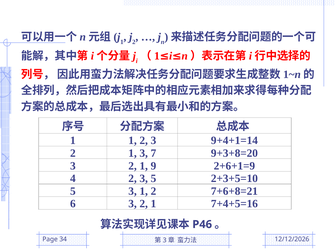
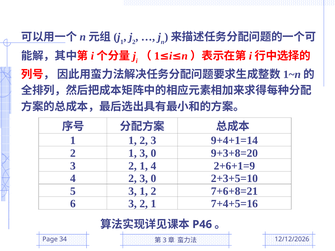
1 3 7: 7 -> 0 (153, 153)
1 9: 9 -> 4 (153, 166)
2 3 5: 5 -> 0 (153, 179)
